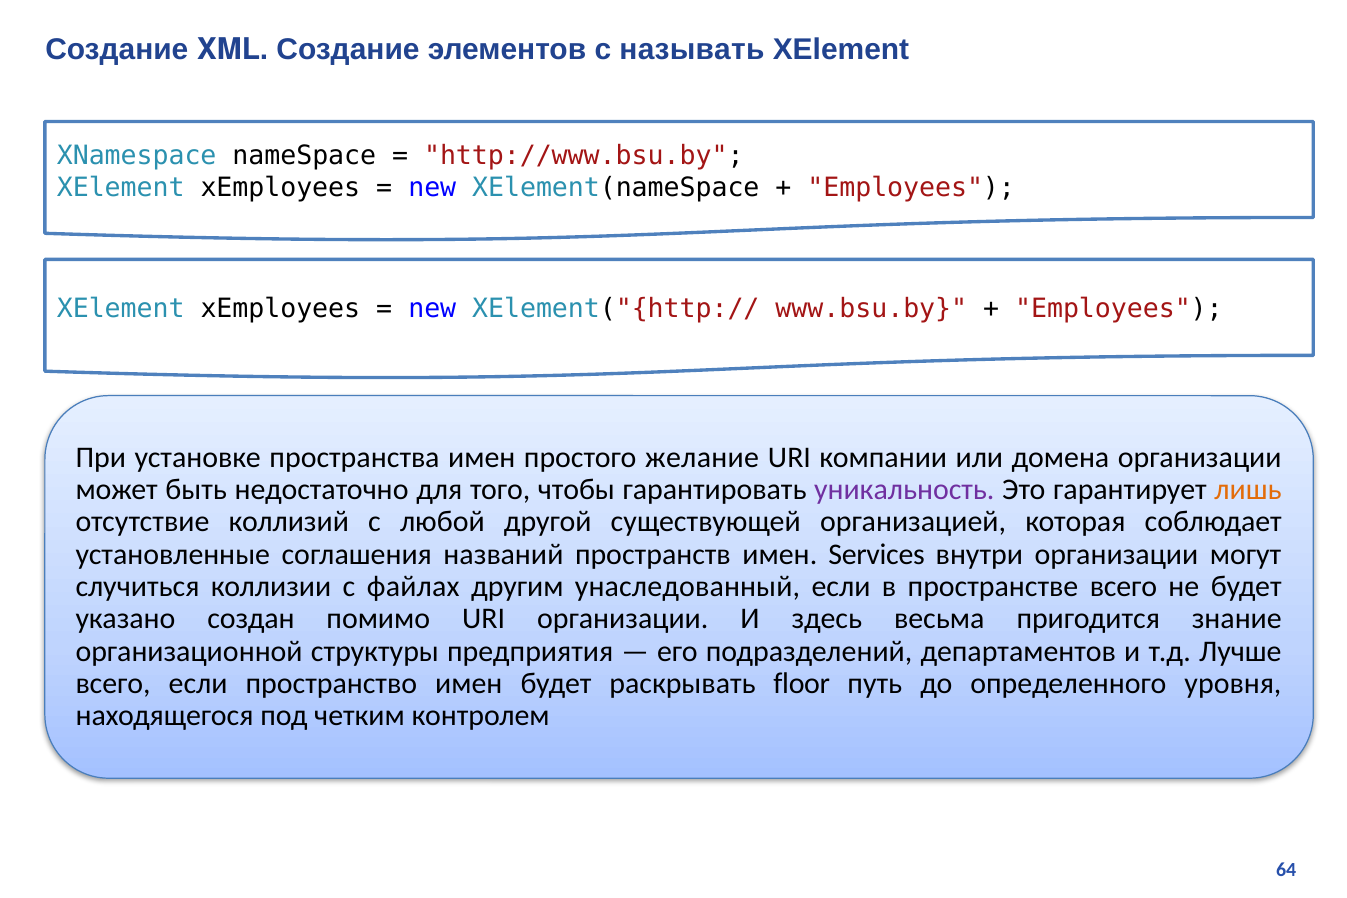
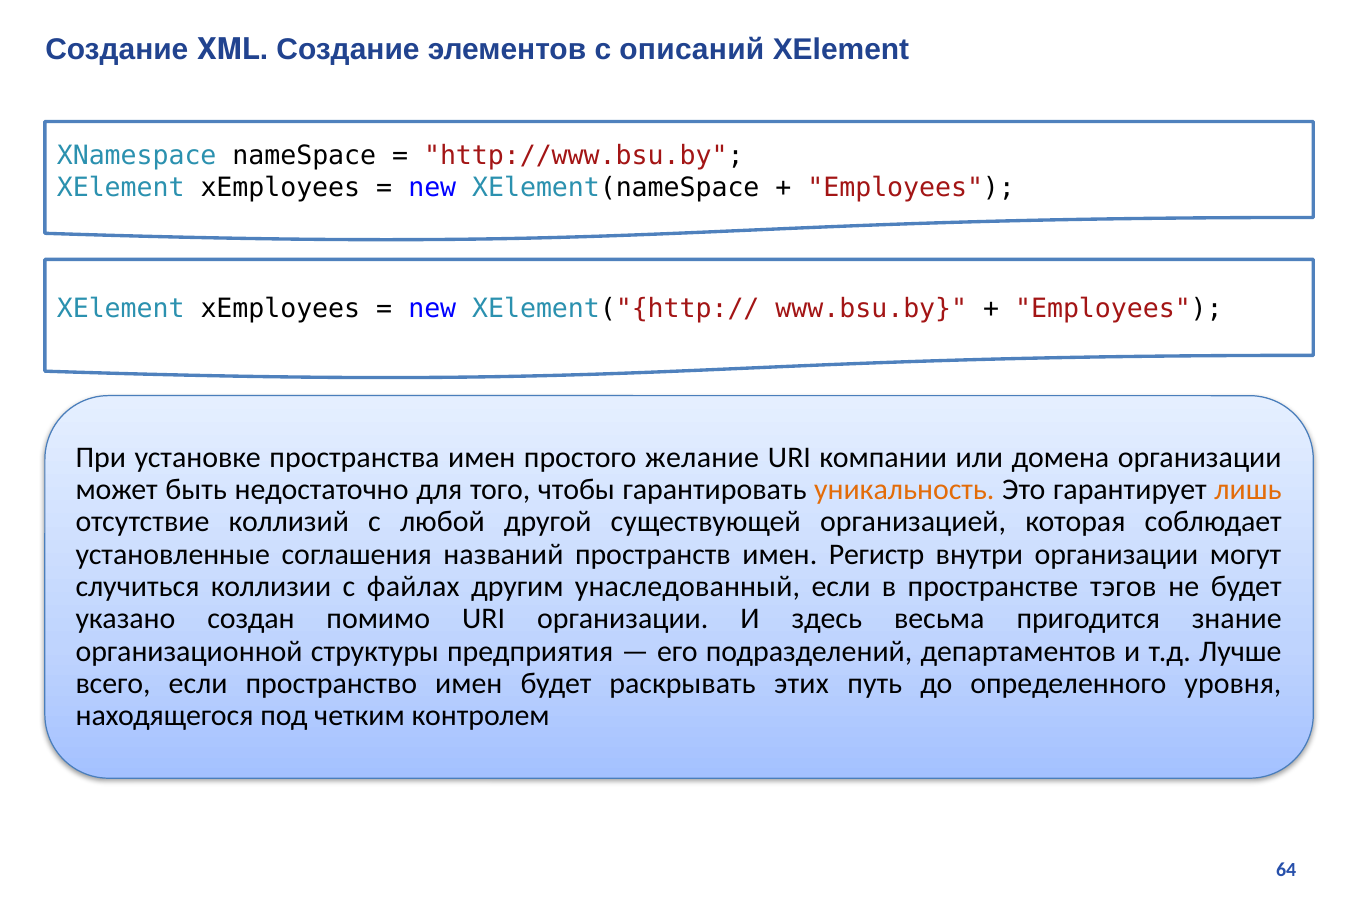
называть: называть -> описаний (692, 50)
уникальность colour: purple -> orange (904, 490)
Services: Services -> Регистр (877, 554)
пространстве всего: всего -> тэгов (1123, 587)
floor: floor -> этих (801, 684)
